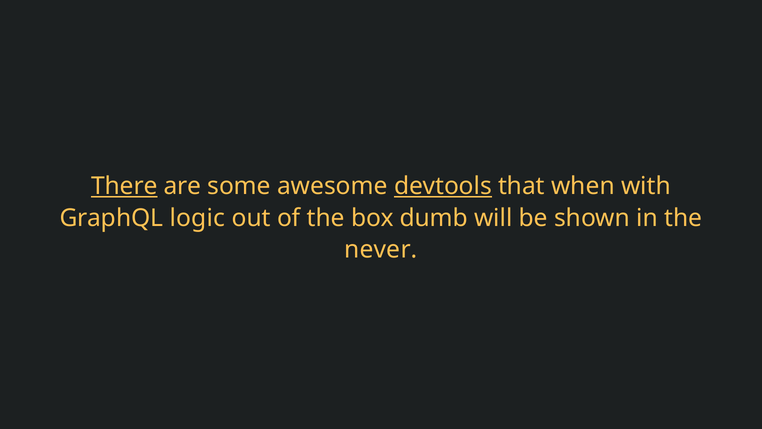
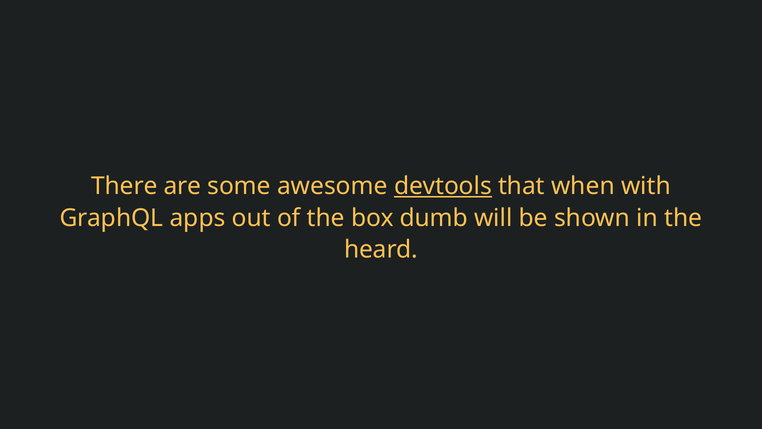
There underline: present -> none (124, 186)
logic: logic -> apps (198, 218)
never: never -> heard (381, 250)
